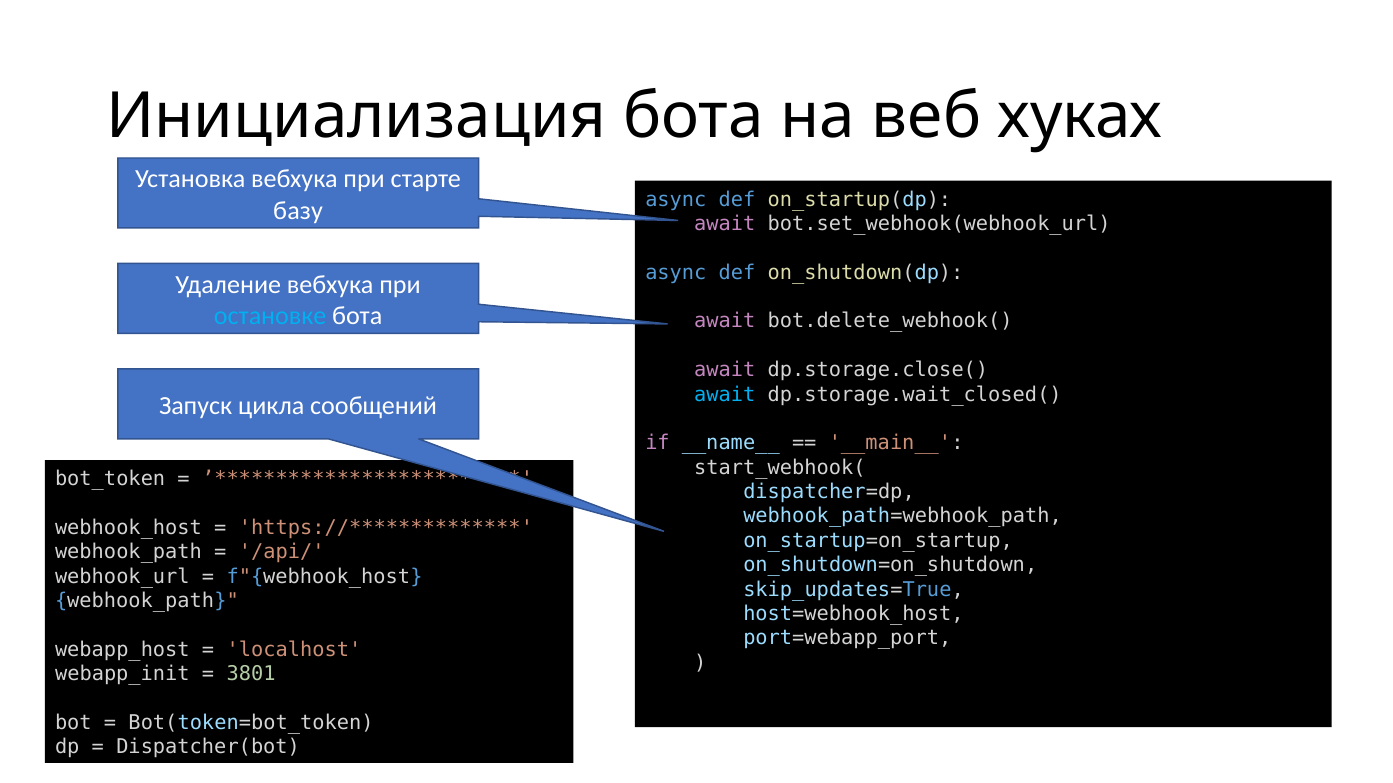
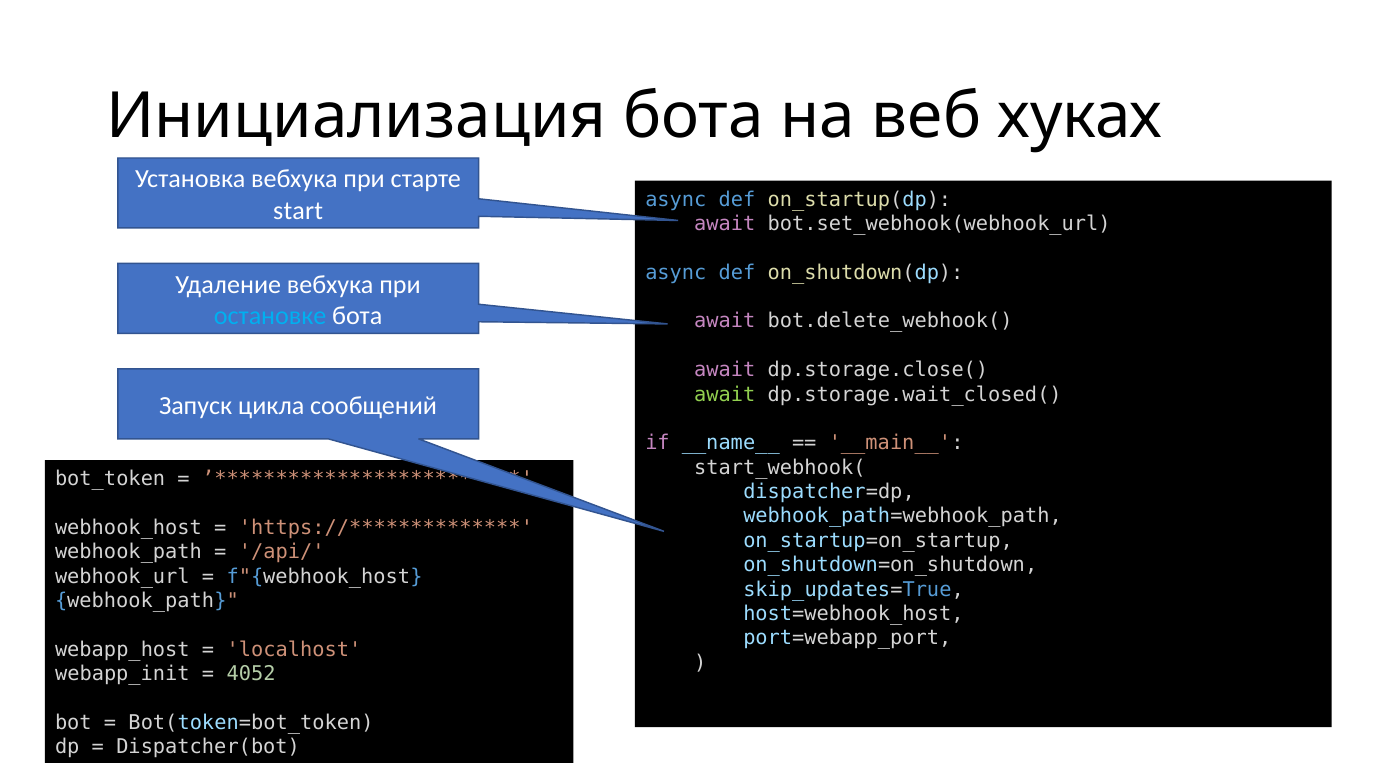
базу: базу -> start (298, 211)
await colour: light blue -> light green (725, 395)
3801: 3801 -> 4052 (251, 674)
